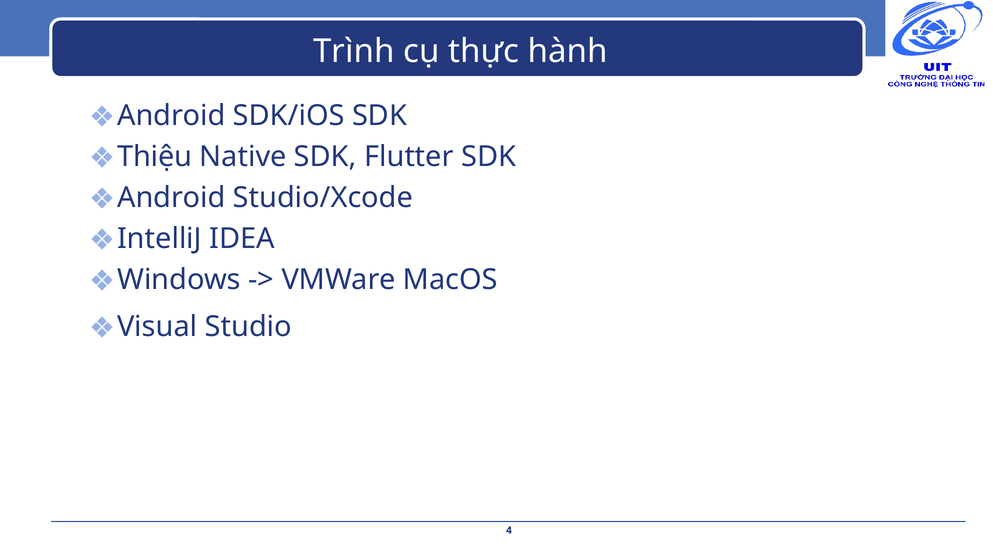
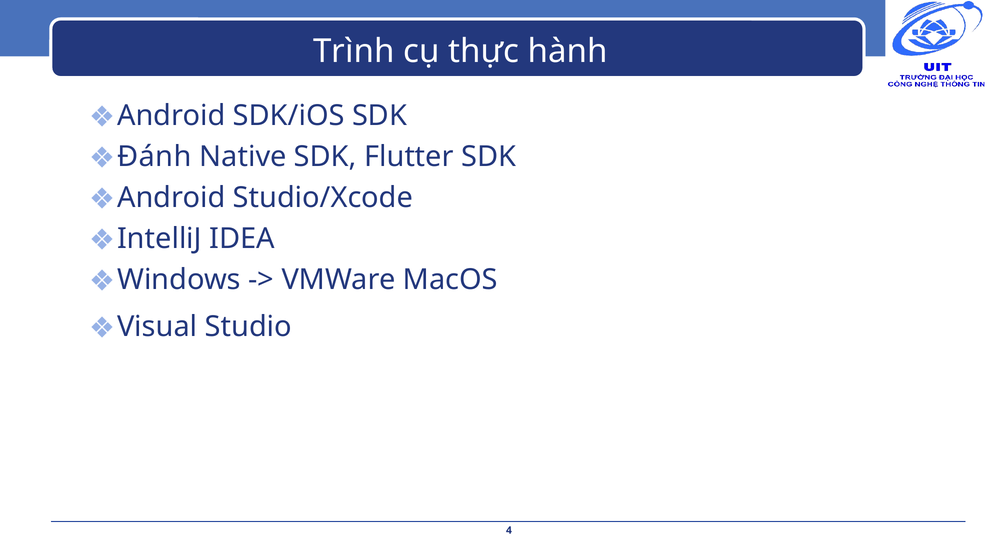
Thiệu: Thiệu -> Đánh (154, 157)
